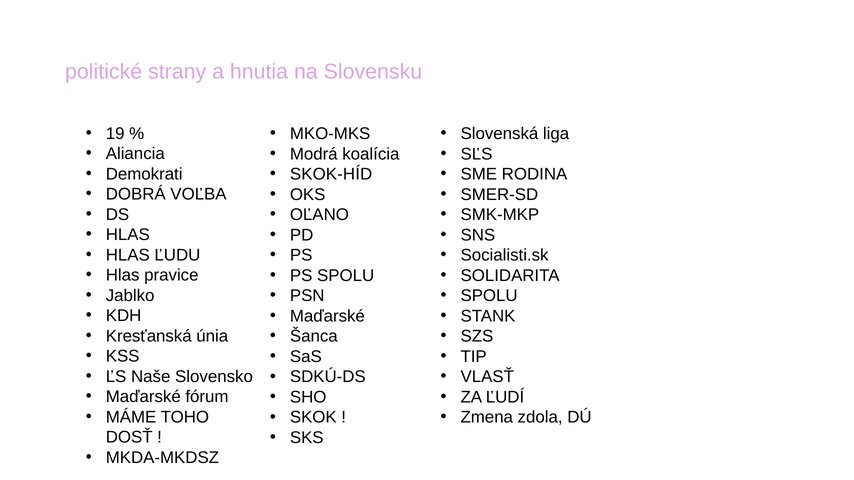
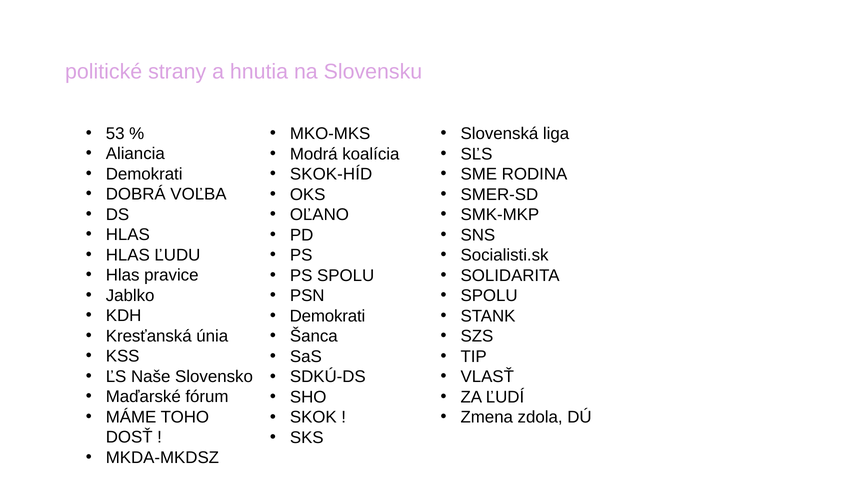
19: 19 -> 53 (115, 134)
Maďarské: Maďarské -> Demokrati (327, 316)
